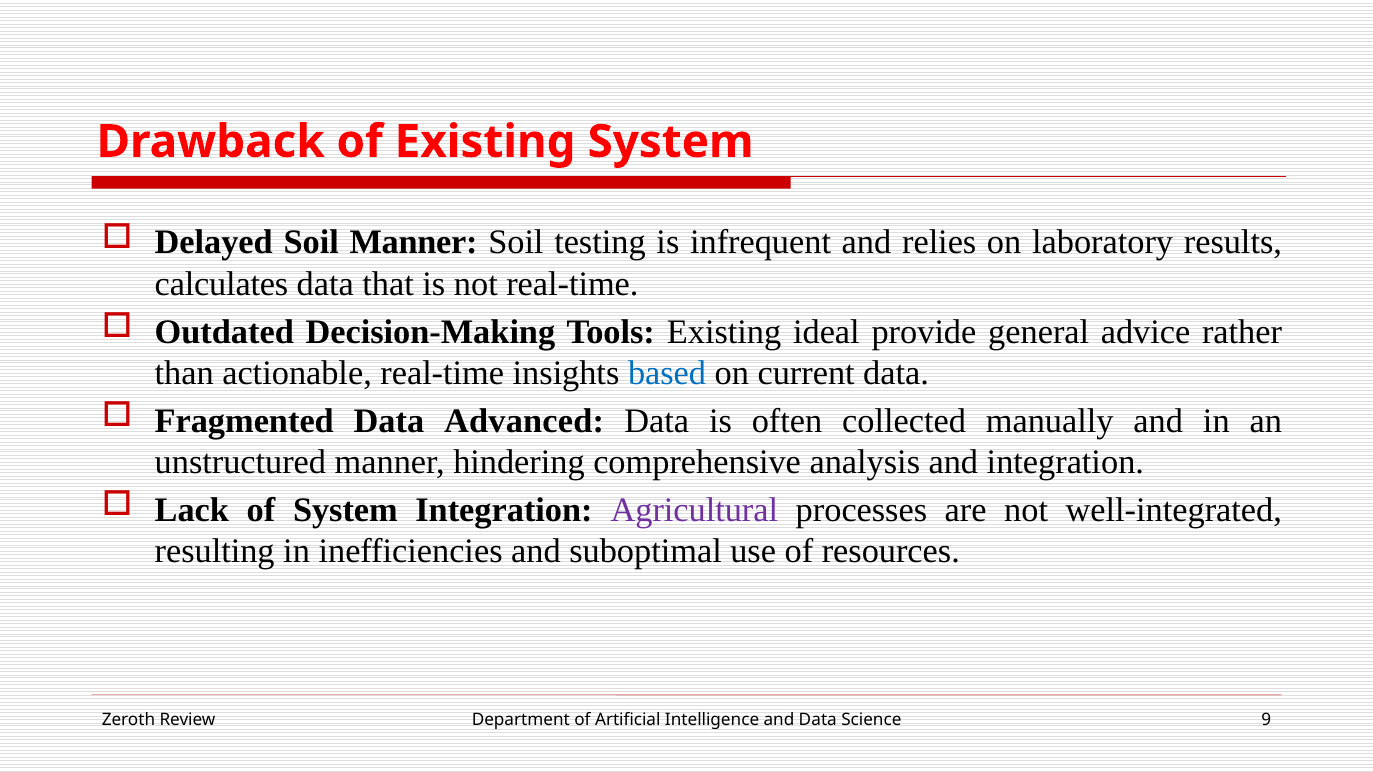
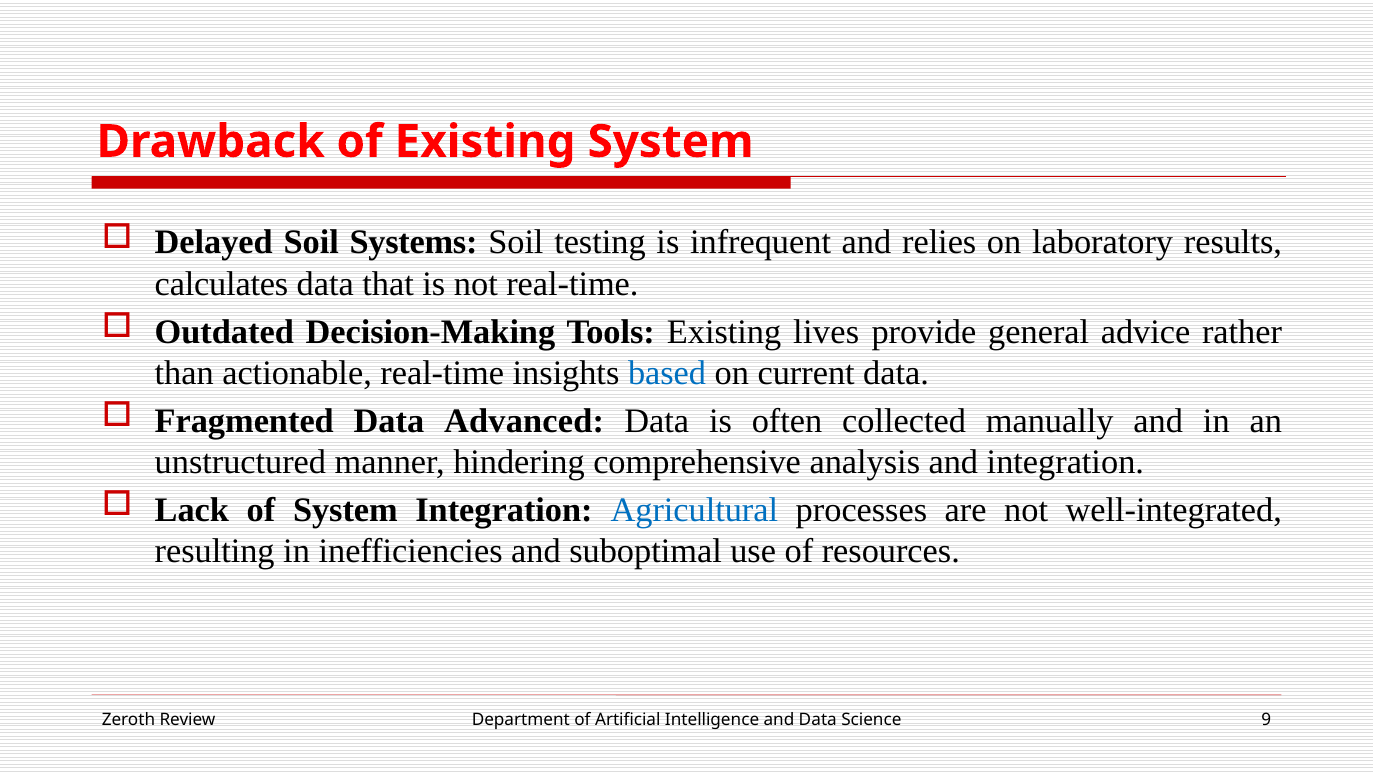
Soil Manner: Manner -> Systems (414, 243)
ideal: ideal -> lives (826, 332)
Agricultural colour: purple -> blue (694, 510)
